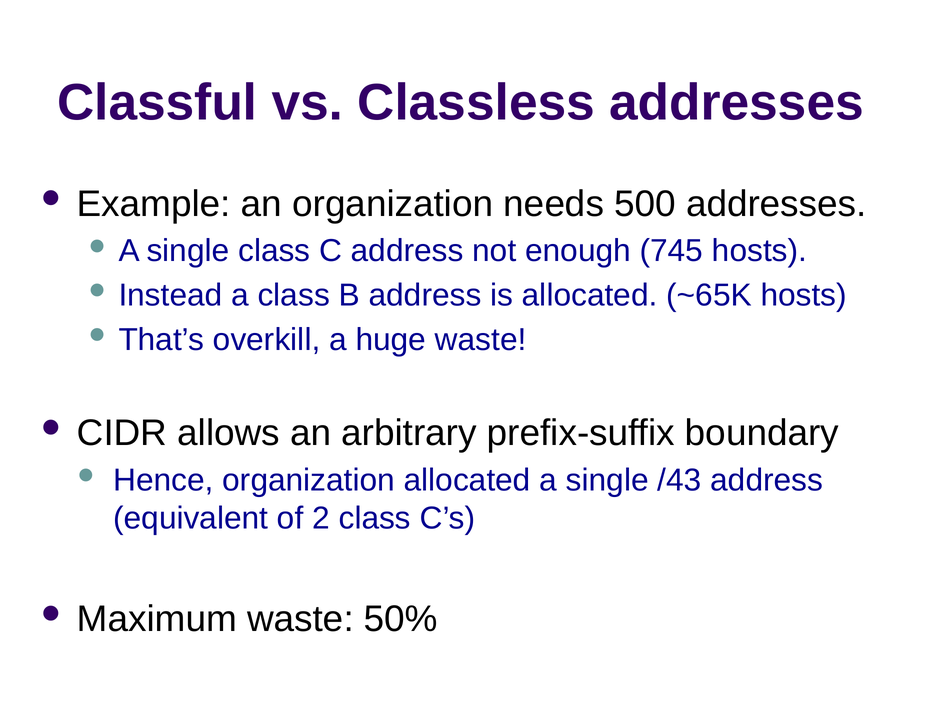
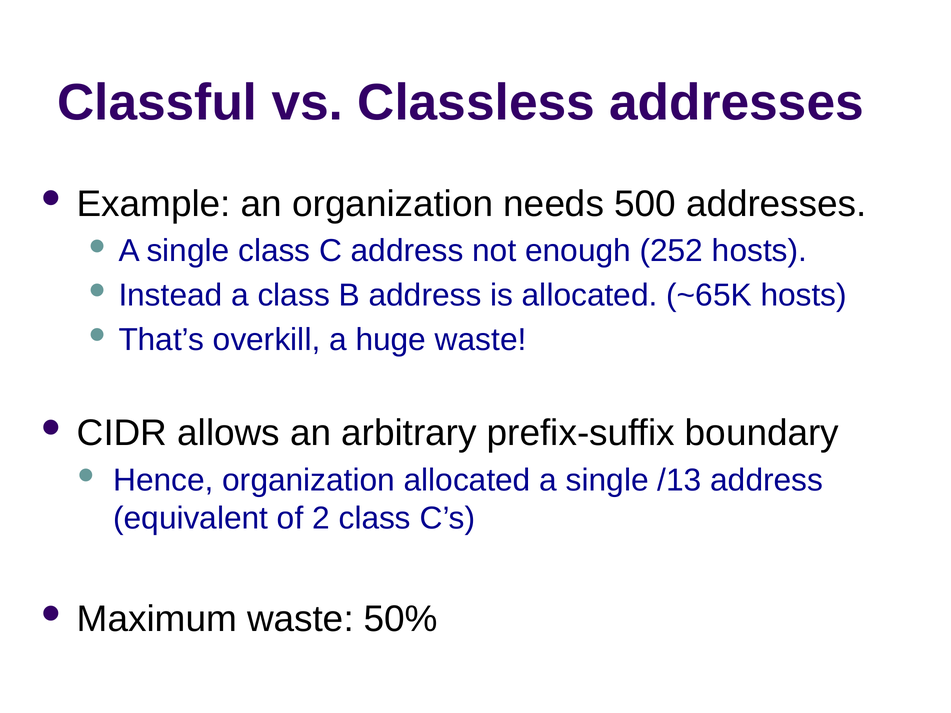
745: 745 -> 252 (671, 251)
/43: /43 -> /13 (680, 480)
